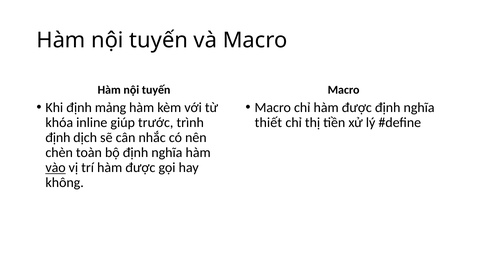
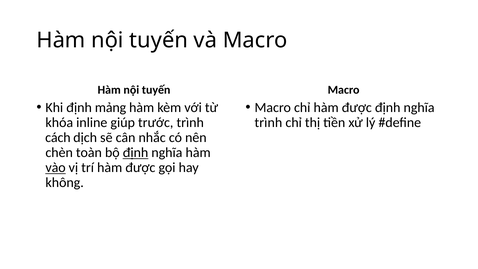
thiết: thiết -> trình (268, 123)
định: định -> cách (58, 137)
định underline: none -> present (136, 153)
